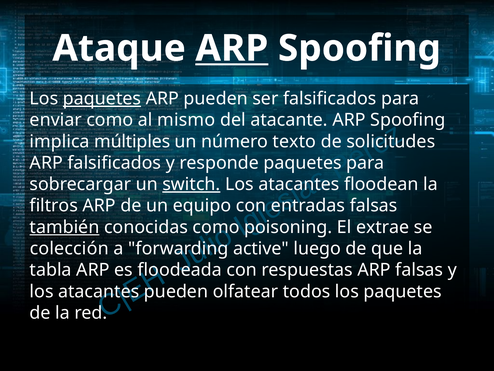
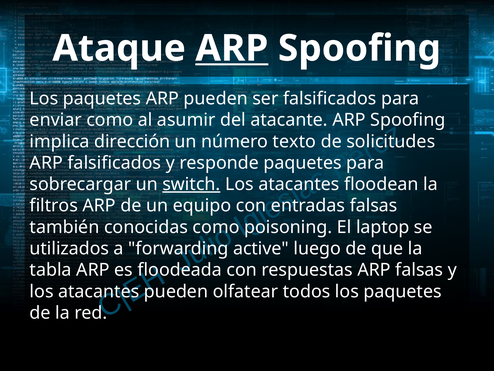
paquetes underline: present -> none (102, 99)
mismo: mismo -> asumir (186, 120)
múltiples: múltiples -> dirección (132, 141)
también underline: present -> none (65, 227)
extrae: extrae -> laptop (383, 227)
colección: colección -> utilizados (69, 248)
